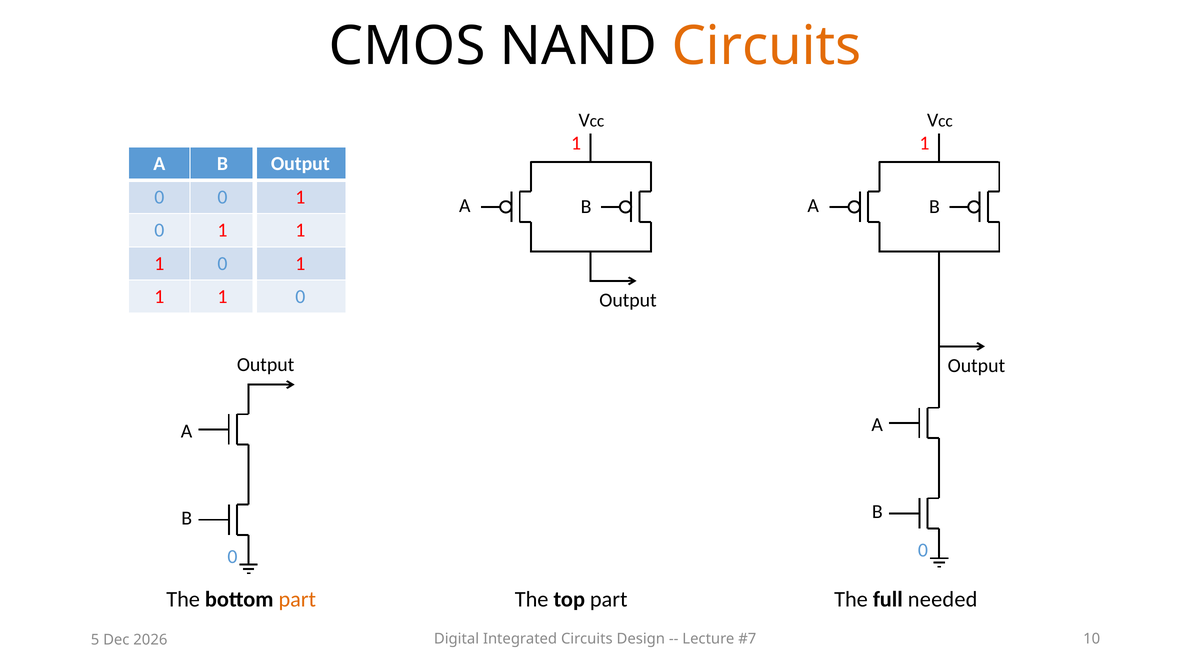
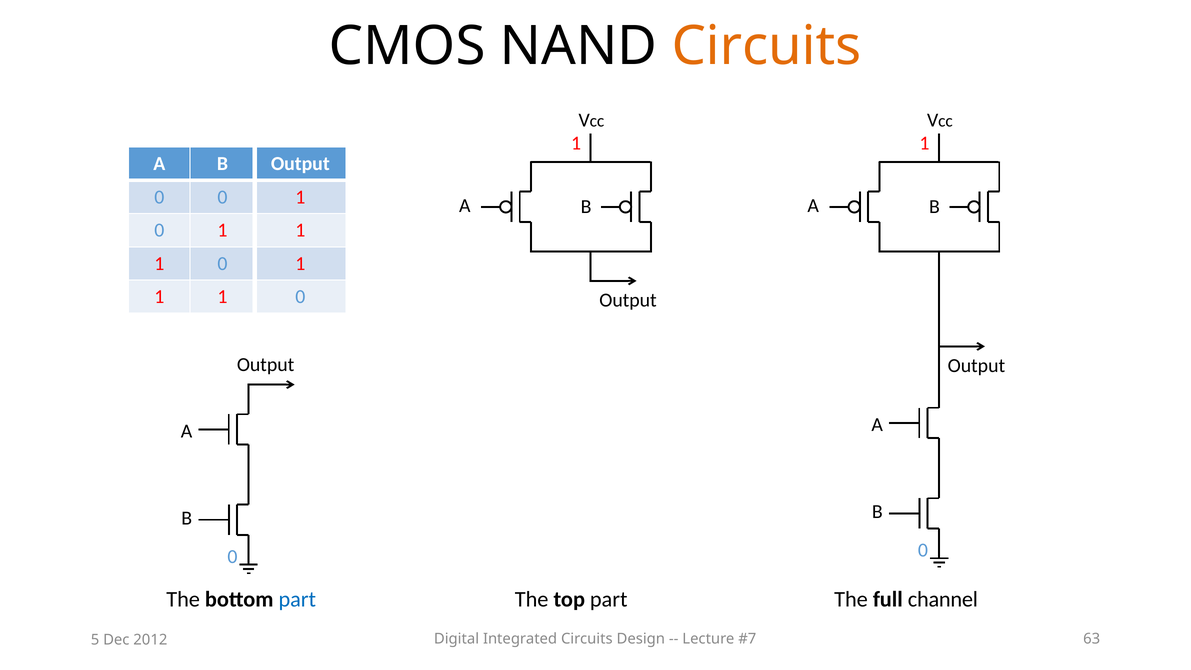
part colour: orange -> blue (297, 599)
needed: needed -> channel (943, 599)
10: 10 -> 63 (1092, 639)
2026: 2026 -> 2012 (150, 640)
